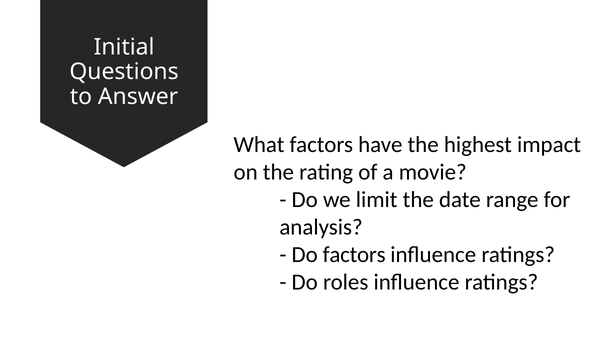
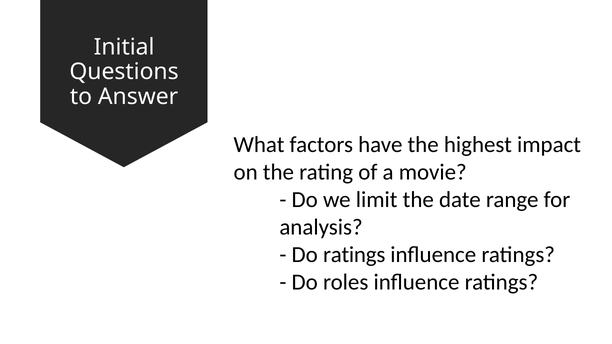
Do factors: factors -> ratings (354, 255)
